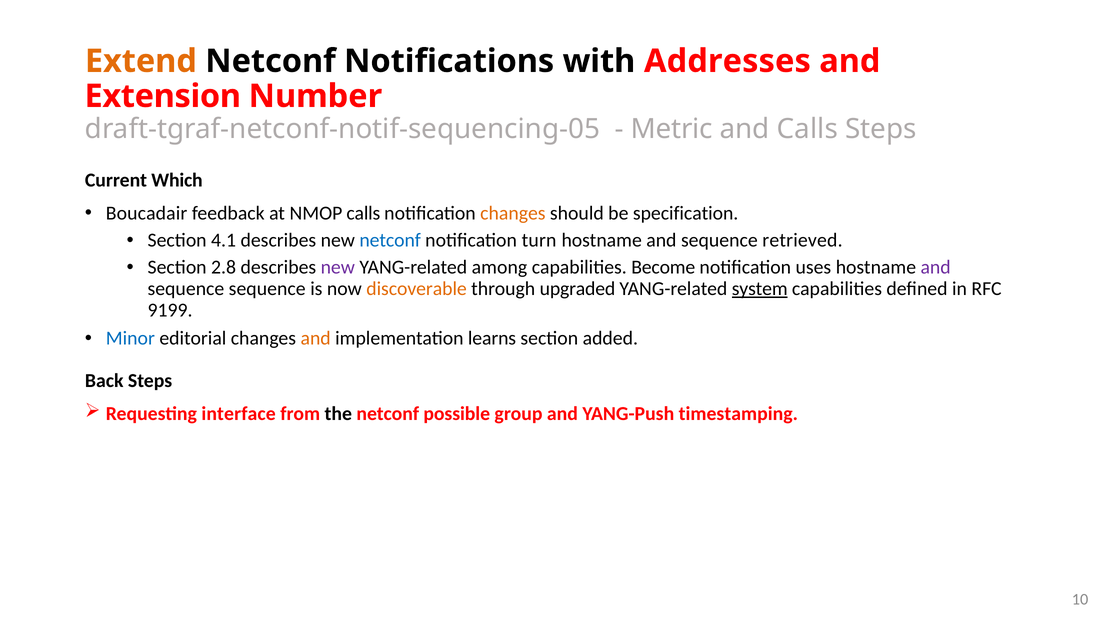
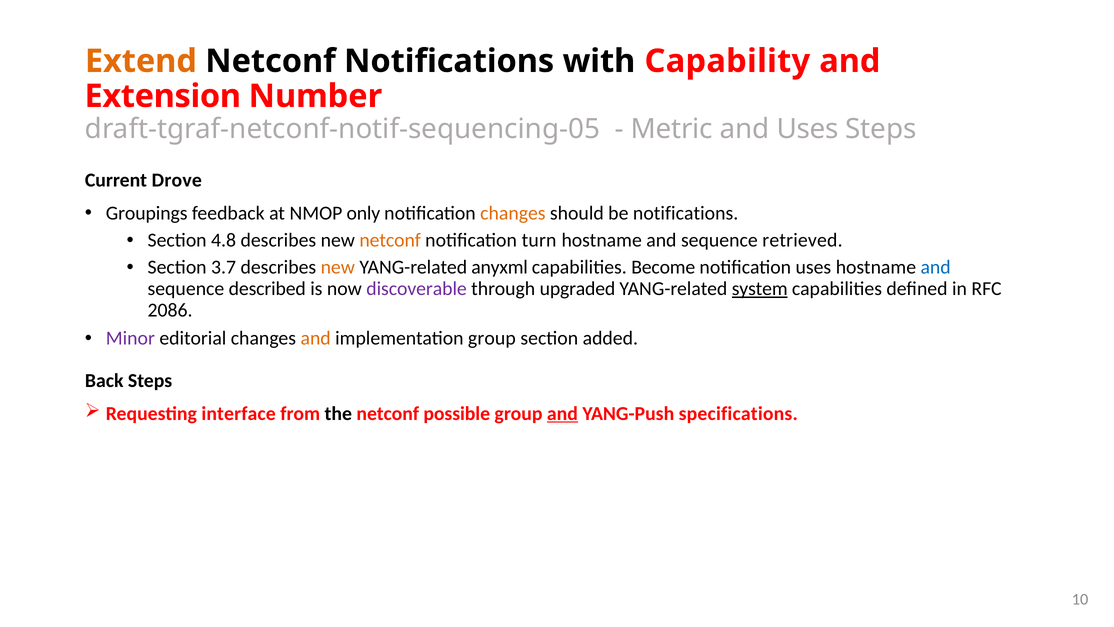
Addresses: Addresses -> Capability (727, 61)
and Calls: Calls -> Uses (807, 129)
Which: Which -> Drove (177, 180)
Boucadair: Boucadair -> Groupings (147, 213)
NMOP calls: calls -> only (363, 213)
be specification: specification -> notifications (686, 213)
4.1: 4.1 -> 4.8 (224, 240)
netconf colour: blue -> orange (390, 240)
2.8: 2.8 -> 3.7 (224, 267)
new colour: purple -> orange (338, 267)
among: among -> anyxml (500, 267)
and colour: purple -> blue (936, 267)
sequence sequence: sequence -> described (267, 289)
discoverable colour: orange -> purple (417, 289)
9199: 9199 -> 2086 (170, 310)
Minor colour: blue -> purple (130, 338)
implementation learns: learns -> group (492, 338)
and underline: none -> present (562, 413)
timestamping: timestamping -> specifications (738, 413)
